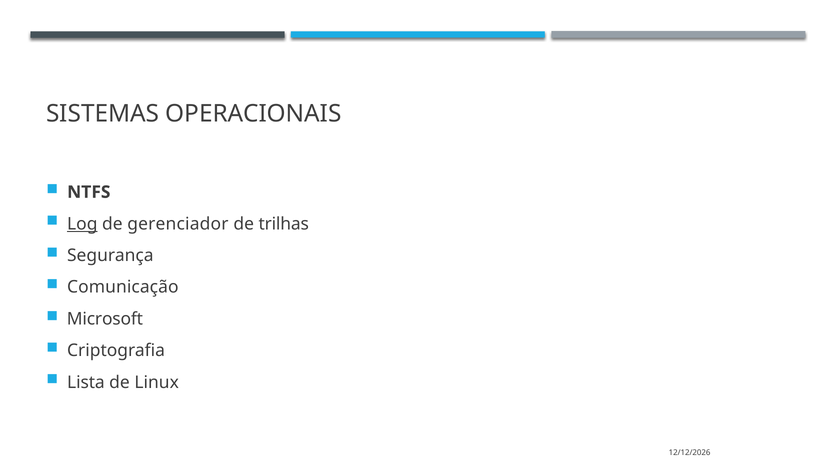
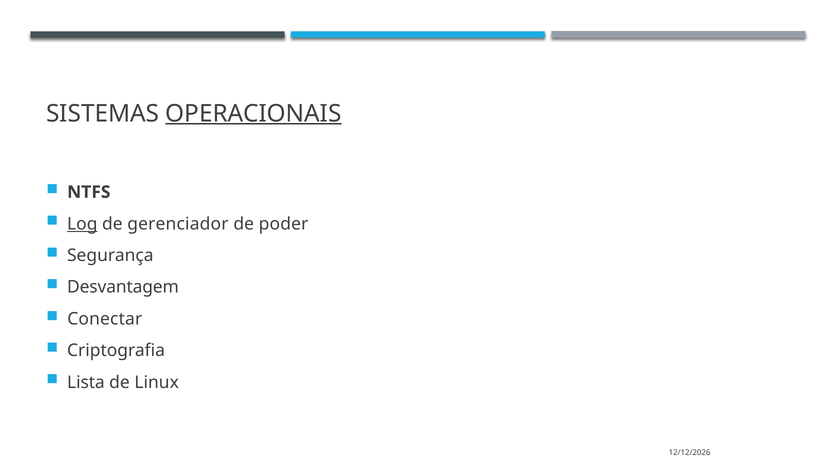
OPERACIONAIS underline: none -> present (253, 114)
trilhas: trilhas -> poder (284, 224)
Comunicação: Comunicação -> Desvantagem (123, 287)
Microsoft: Microsoft -> Conectar (105, 319)
